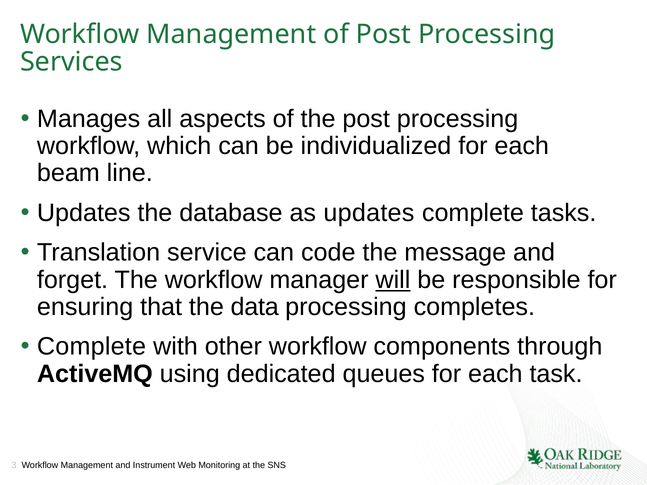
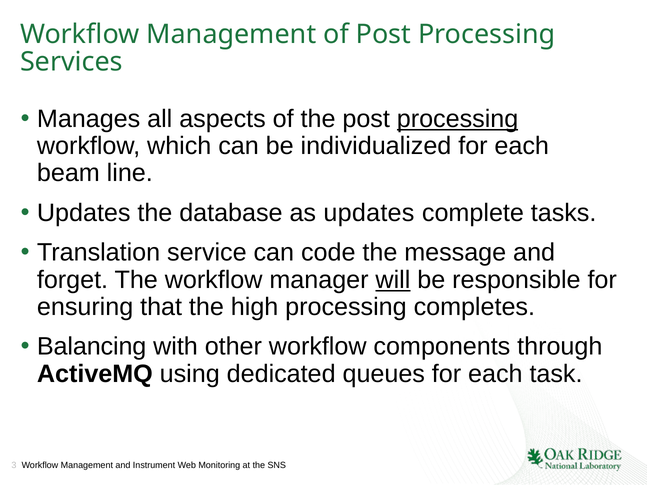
processing underline: none -> present (458, 119)
data: data -> high (255, 307)
Complete: Complete -> Balancing (92, 347)
